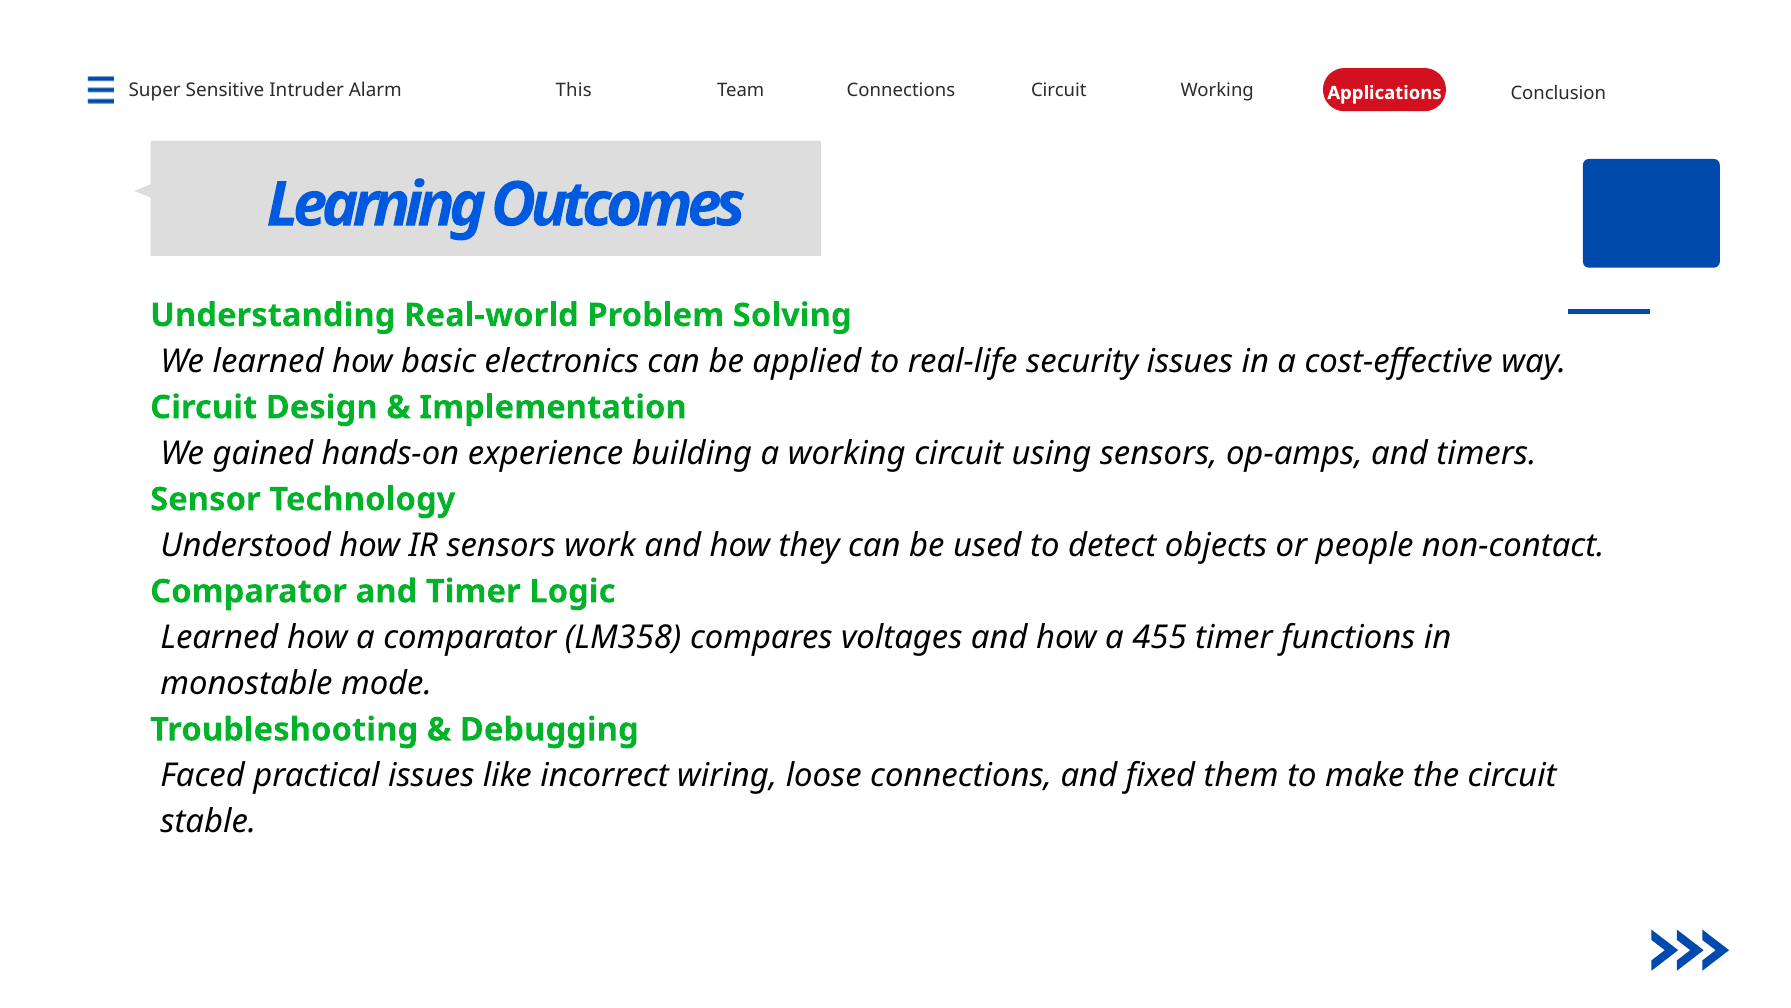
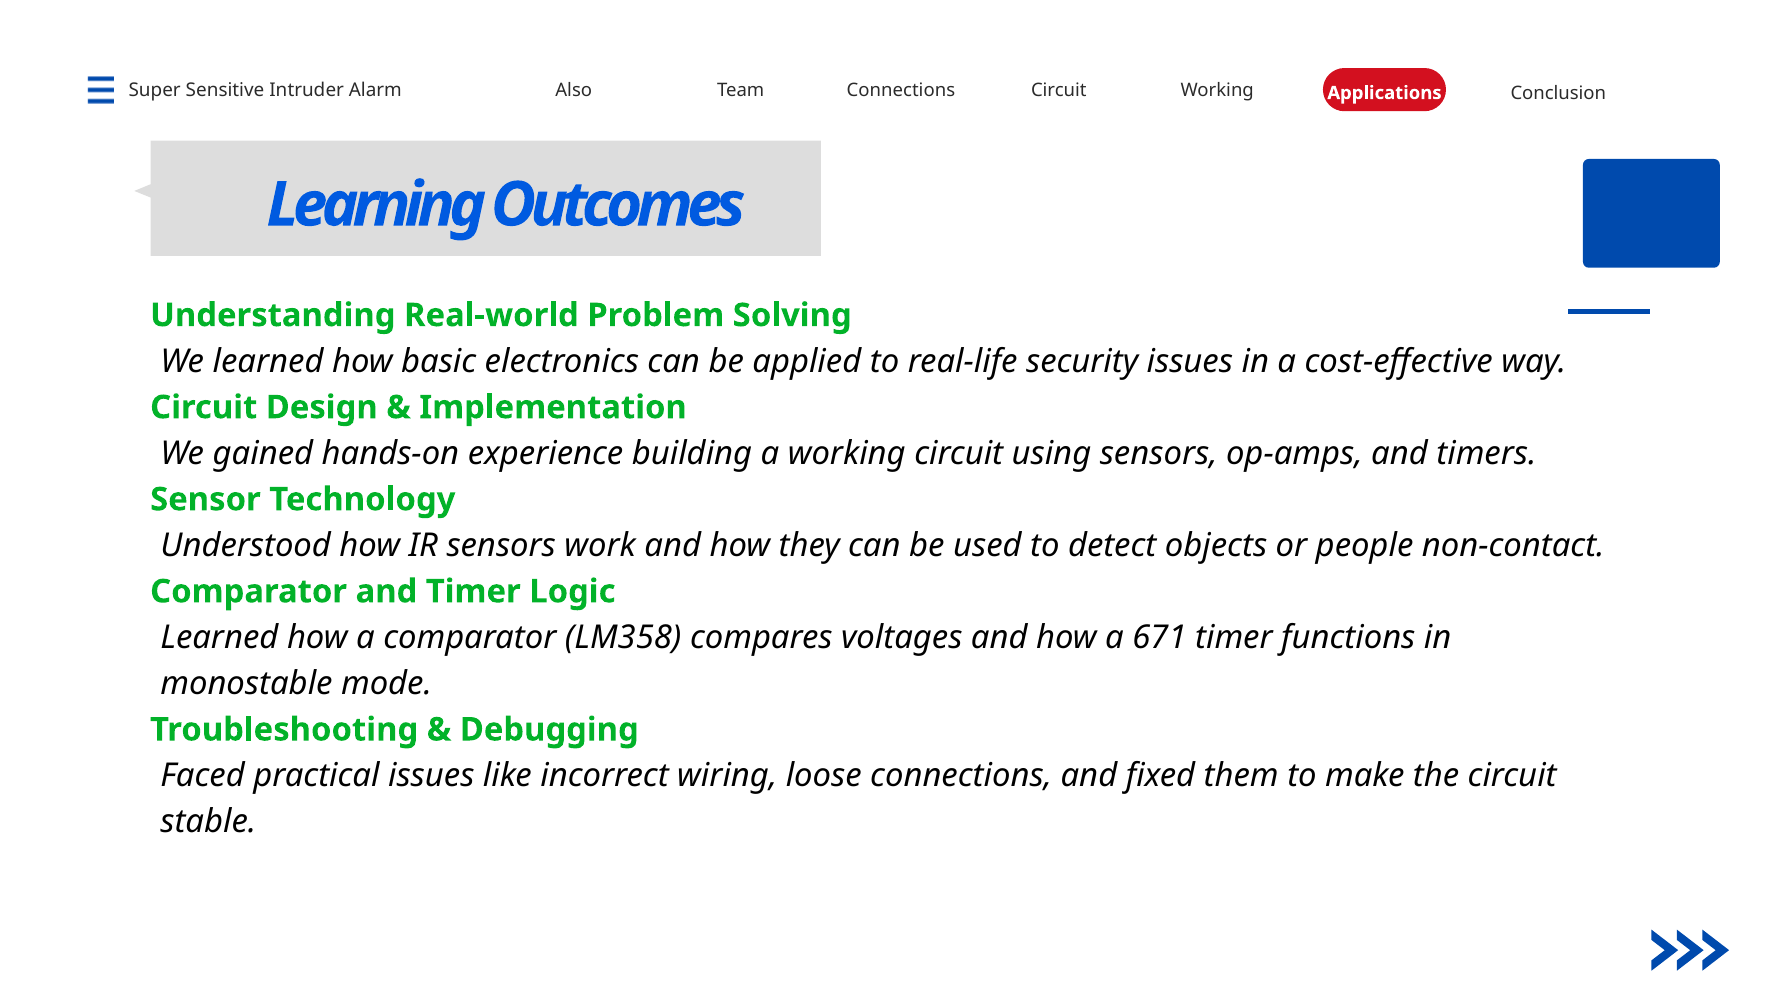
This: This -> Also (574, 90)
455: 455 -> 671 (1160, 637)
